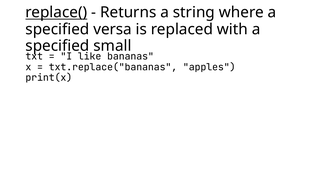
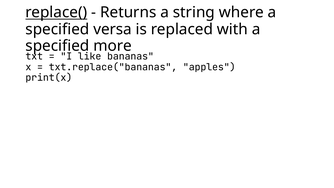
small: small -> more (113, 46)
